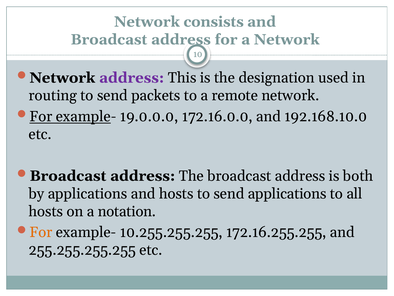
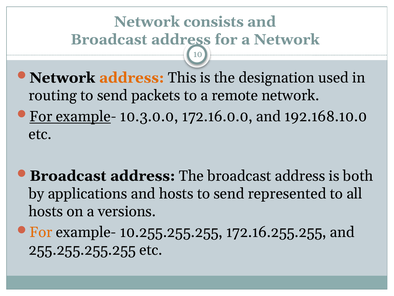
address colour: purple -> orange (132, 78)
19.0.0.0: 19.0.0.0 -> 10.3.0.0 (149, 116)
send applications: applications -> represented (287, 193)
notation: notation -> versions (127, 211)
